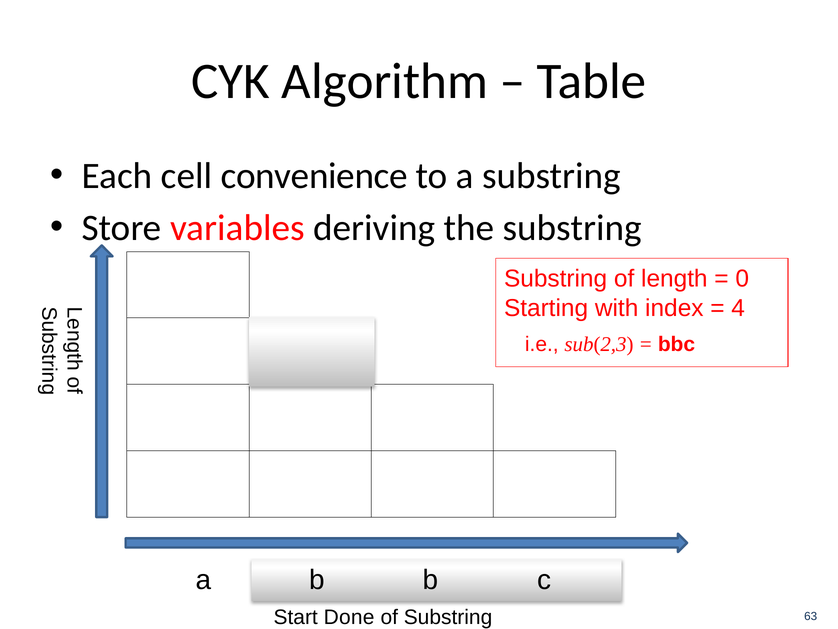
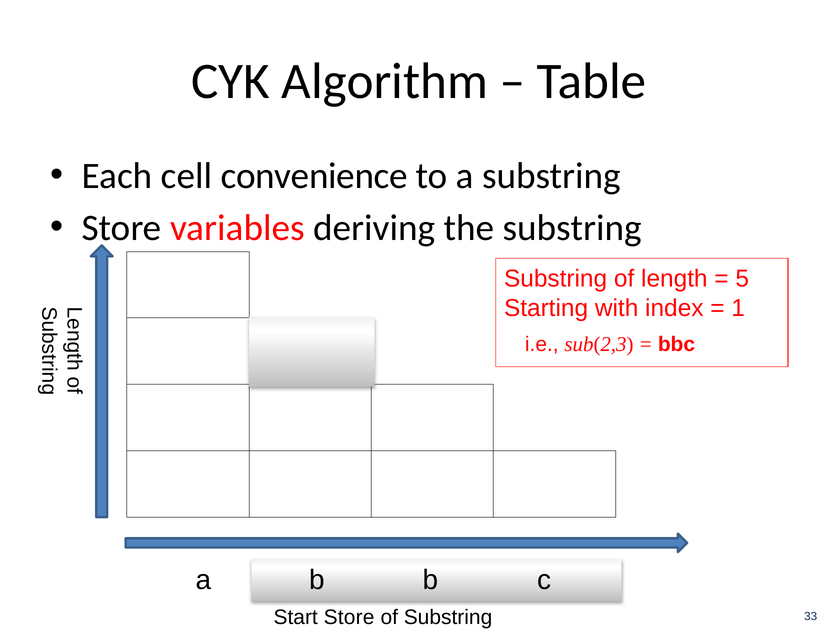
0: 0 -> 5 (742, 279)
4: 4 -> 1 (738, 308)
Start Done: Done -> Store (349, 617)
63: 63 -> 33 (811, 616)
